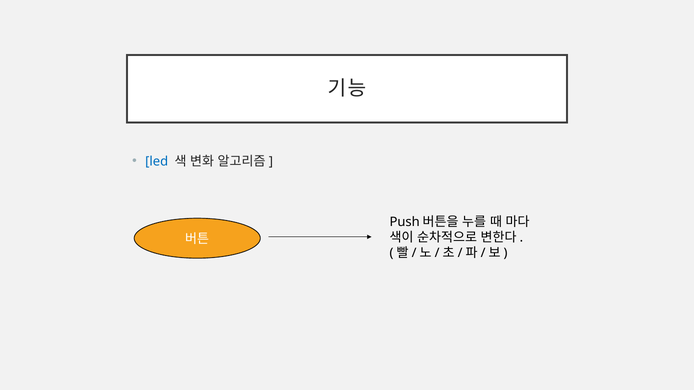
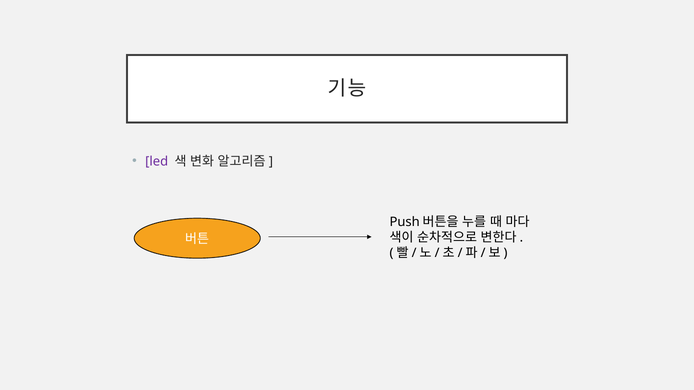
led colour: blue -> purple (157, 161)
